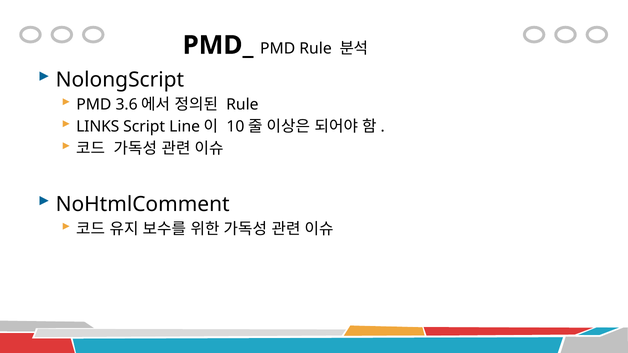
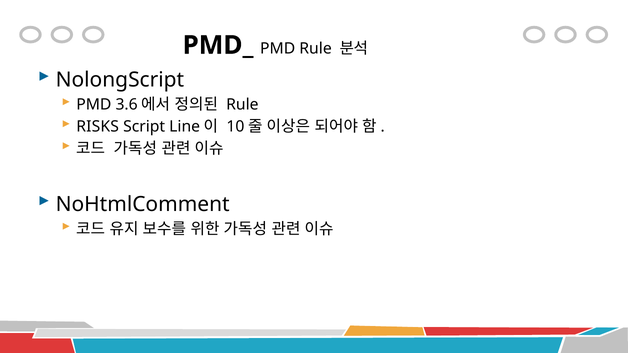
LINKS: LINKS -> RISKS (98, 127)
